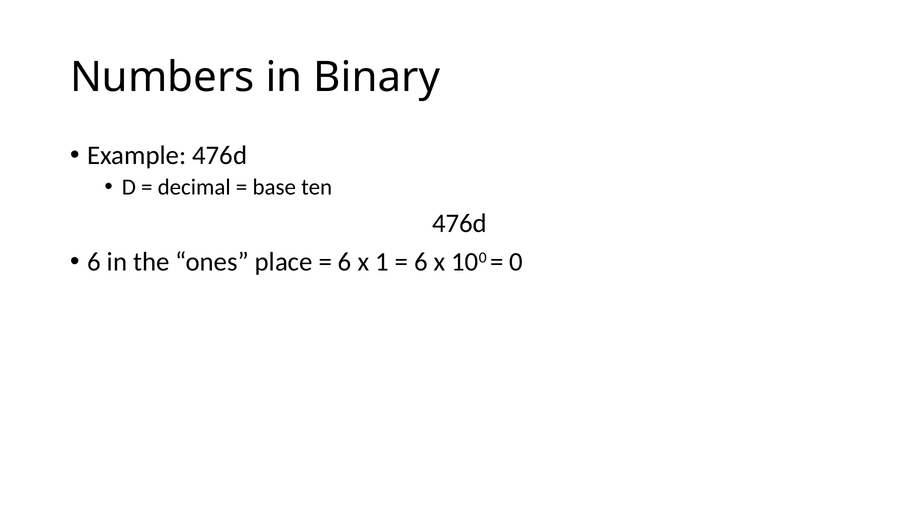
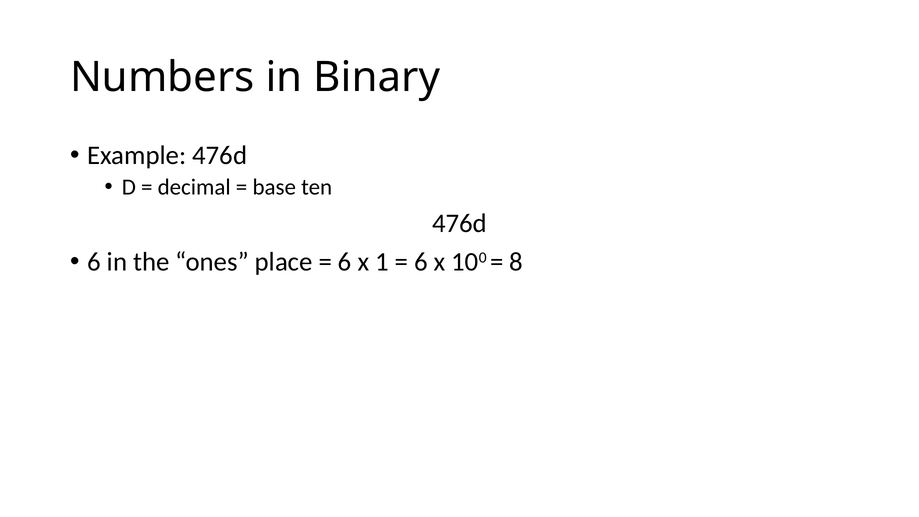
0: 0 -> 8 (516, 262)
